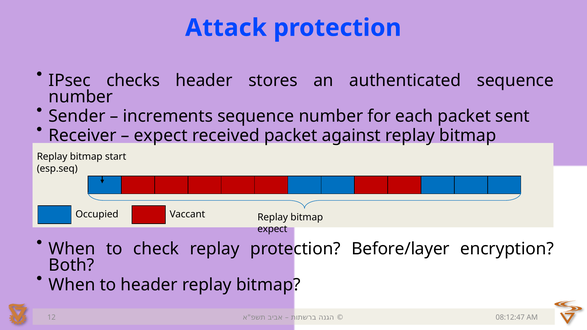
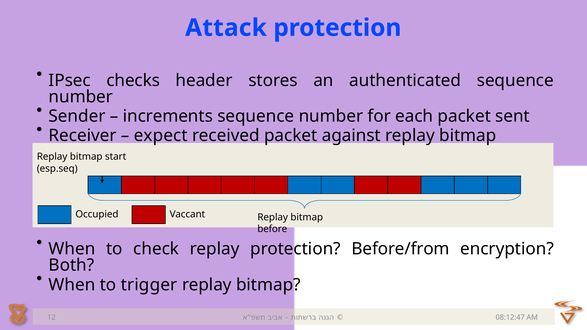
expect: expect -> before (272, 229)
Before/layer: Before/layer -> Before/from (401, 249)
to header: header -> trigger (149, 285)
